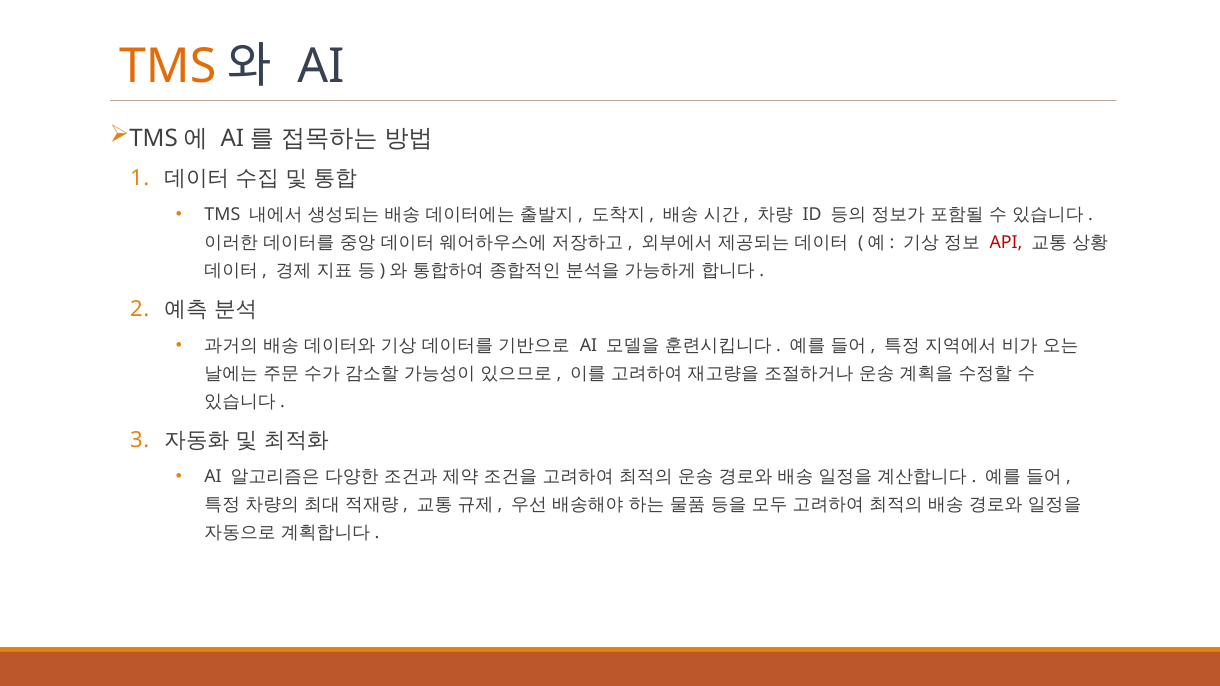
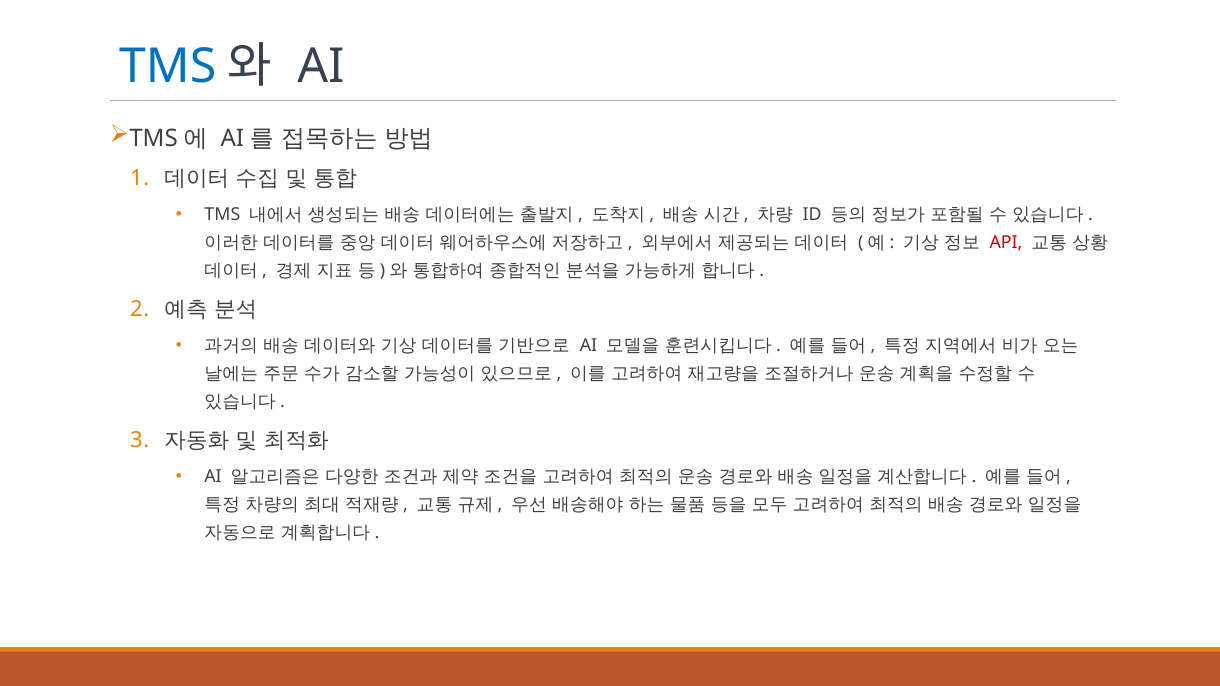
TMS colour: orange -> blue (168, 67)
